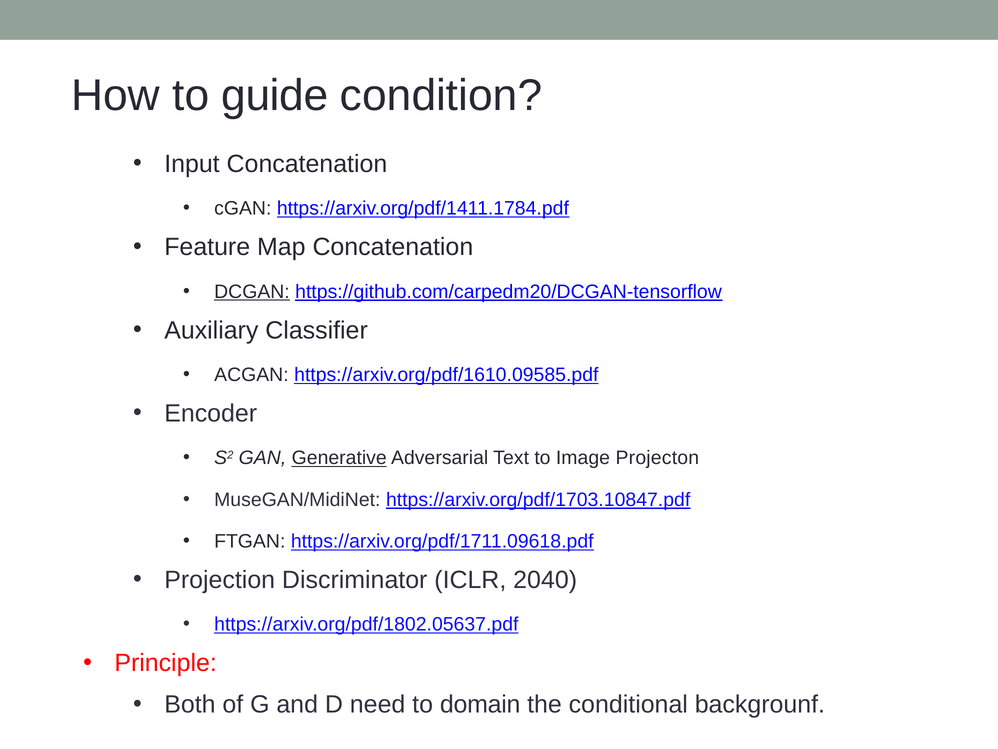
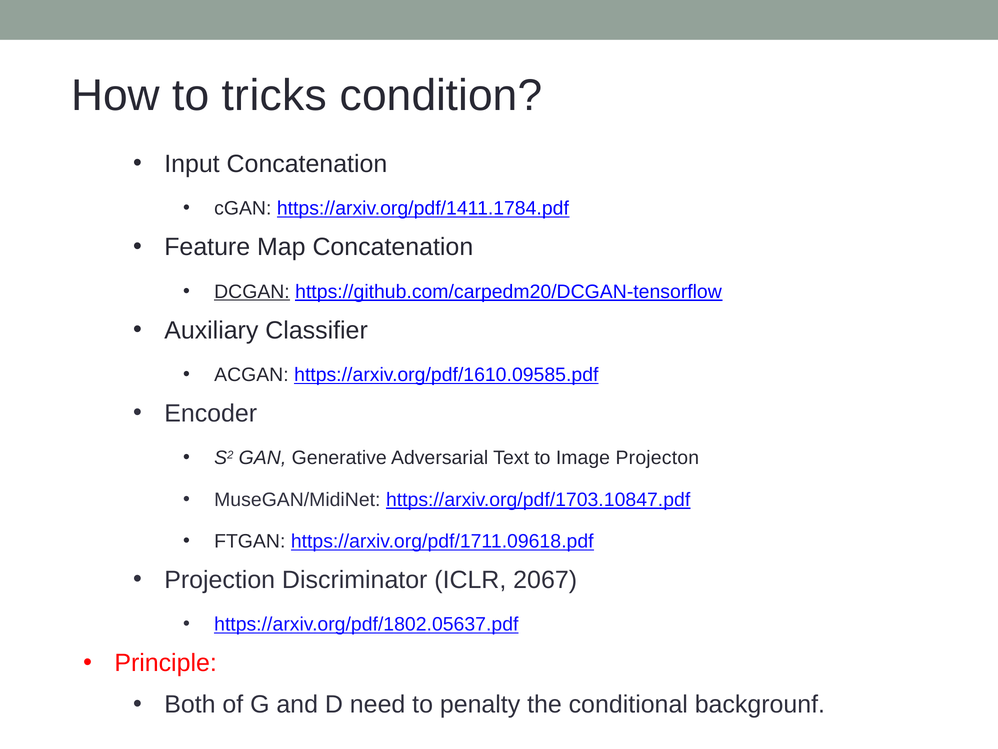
guide: guide -> tricks (274, 95)
Generative underline: present -> none (339, 458)
2040: 2040 -> 2067 (545, 580)
domain: domain -> penalty (480, 704)
